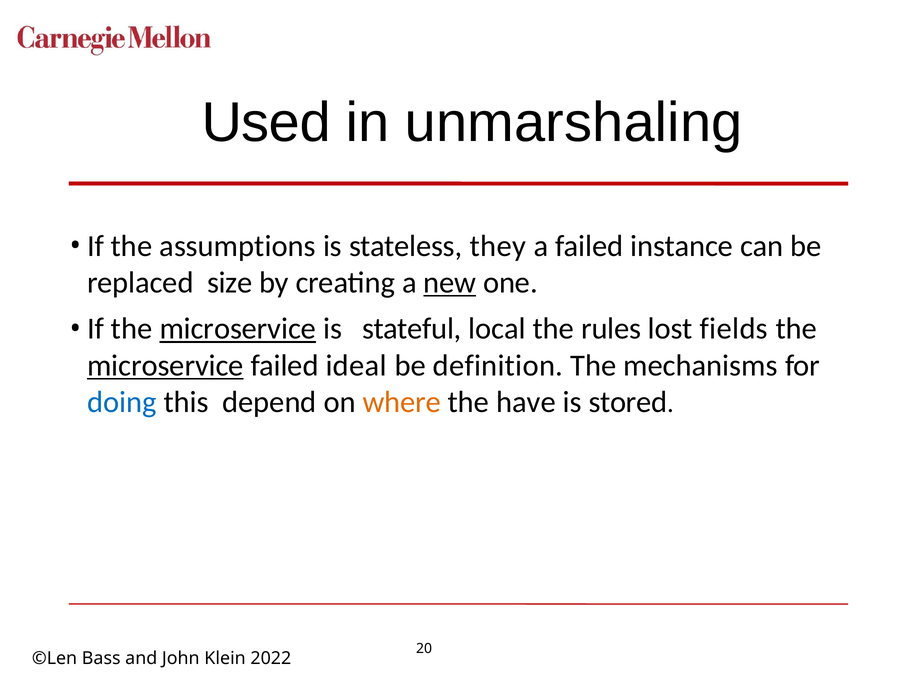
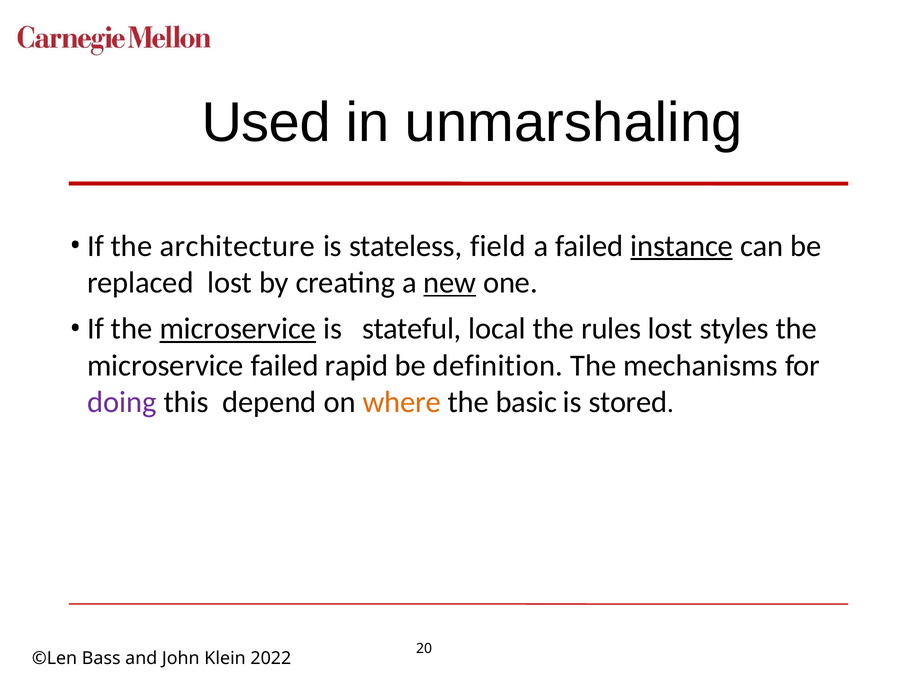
assumptions: assumptions -> architecture (237, 246)
they: they -> field (498, 246)
instance underline: none -> present (682, 246)
replaced size: size -> lost (230, 283)
fields: fields -> styles (734, 329)
microservice underline: present -> none (165, 365)
ideal: ideal -> rapid (357, 365)
doing colour: blue -> purple (122, 402)
have: have -> basic (526, 402)
